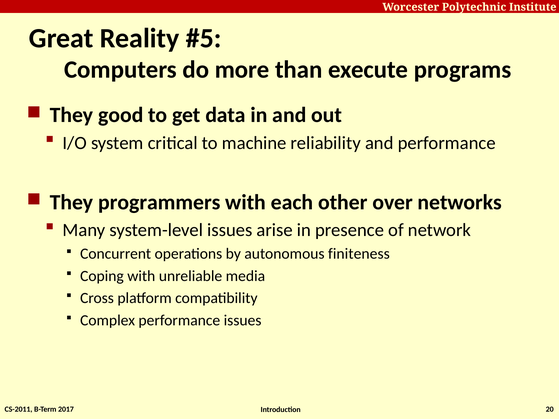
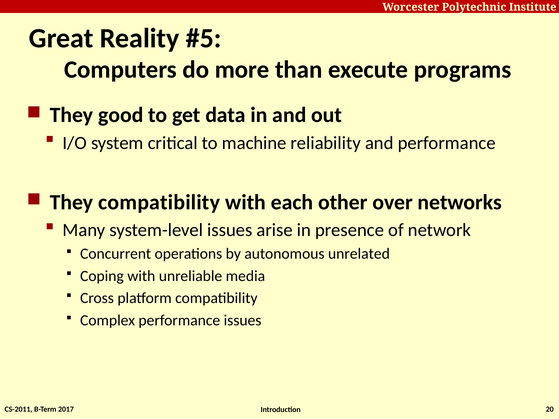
They programmers: programmers -> compatibility (159, 202)
finiteness: finiteness -> unrelated (359, 254)
